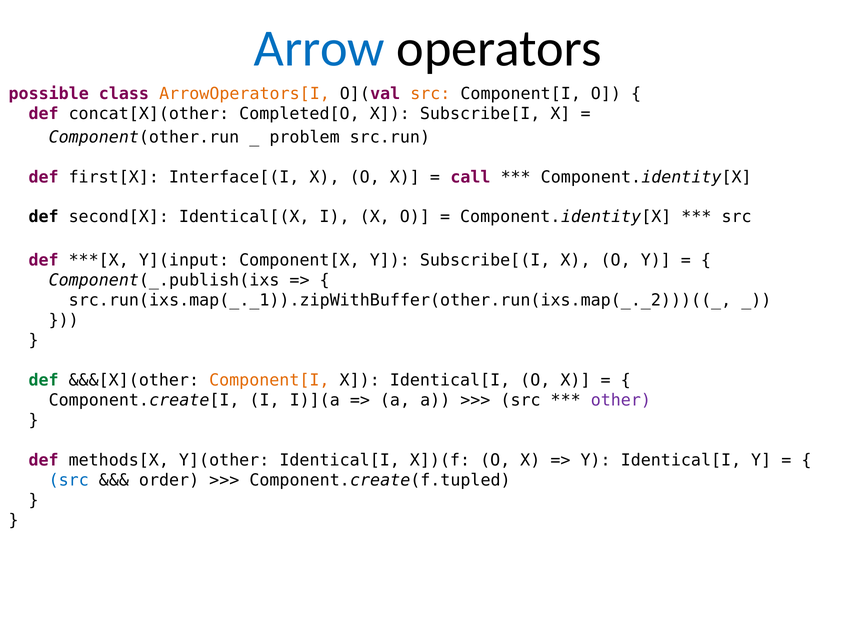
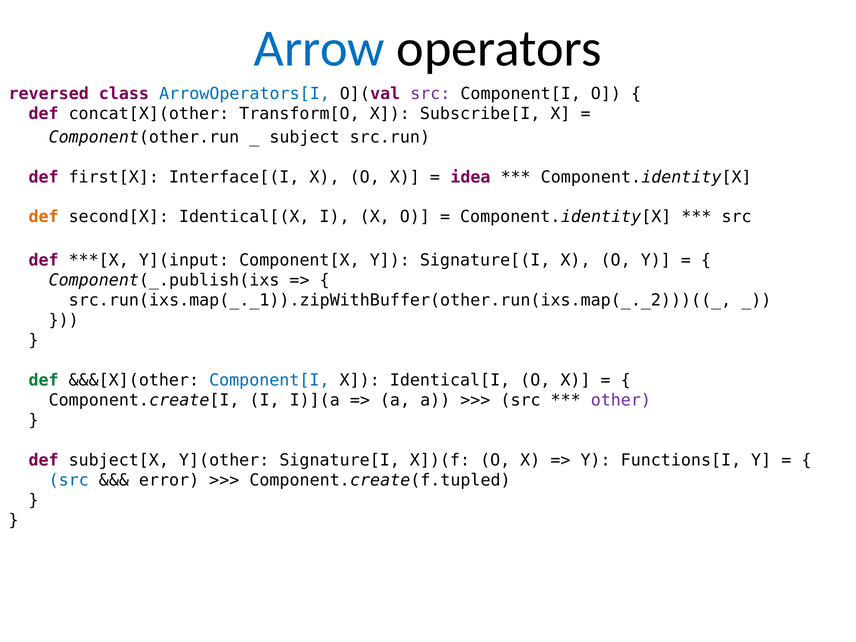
possible: possible -> reversed (49, 94)
ArrowOperators[I colour: orange -> blue (245, 94)
src colour: orange -> purple (430, 94)
Completed[O: Completed[O -> Transform[O (299, 114)
problem: problem -> subject (305, 137)
call: call -> idea (470, 177)
def colour: black -> orange (44, 217)
Subscribe[(I: Subscribe[(I -> Signature[(I (485, 260)
Component[I colour: orange -> blue (269, 380)
methods[X: methods[X -> subject[X (119, 460)
Y](other Identical[I: Identical[I -> Signature[I (340, 460)
Y Identical[I: Identical[I -> Functions[I (681, 460)
order: order -> error (169, 480)
